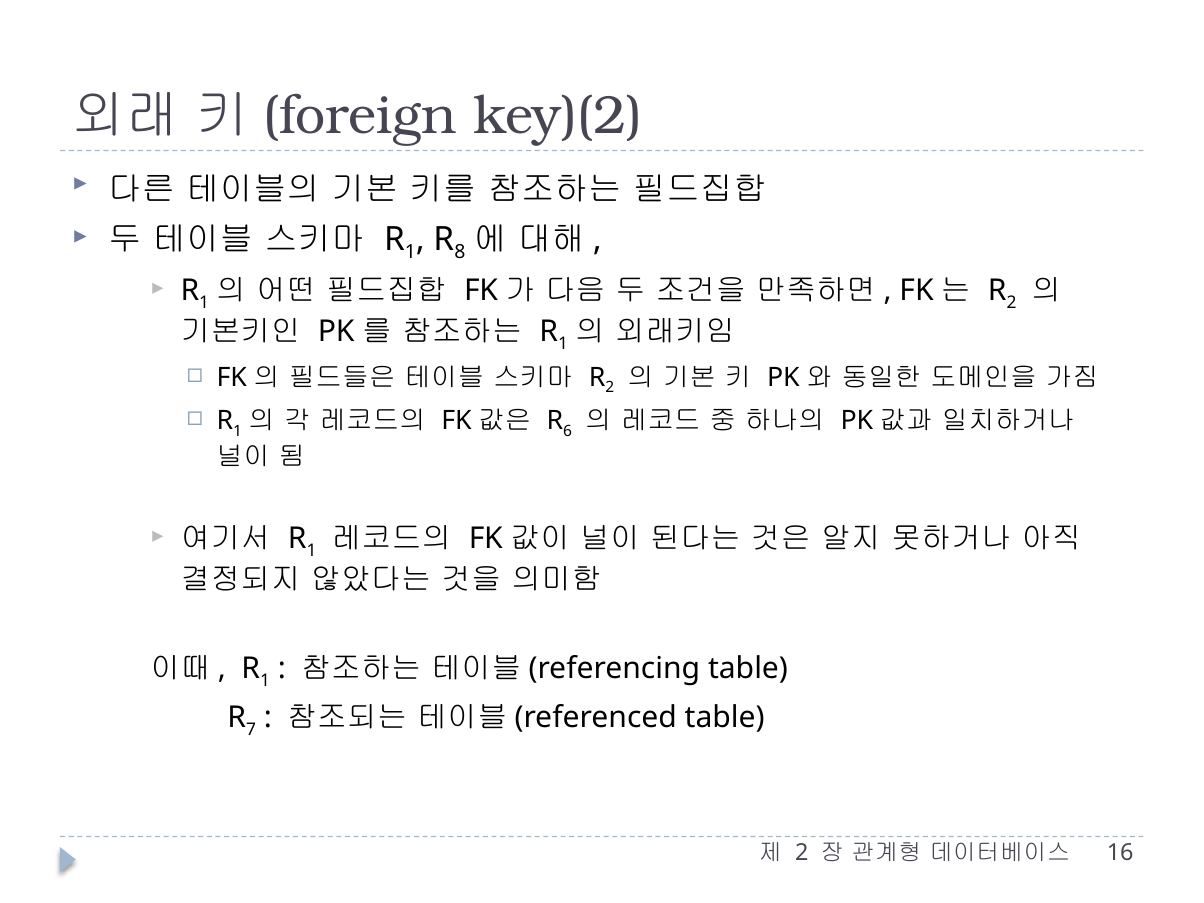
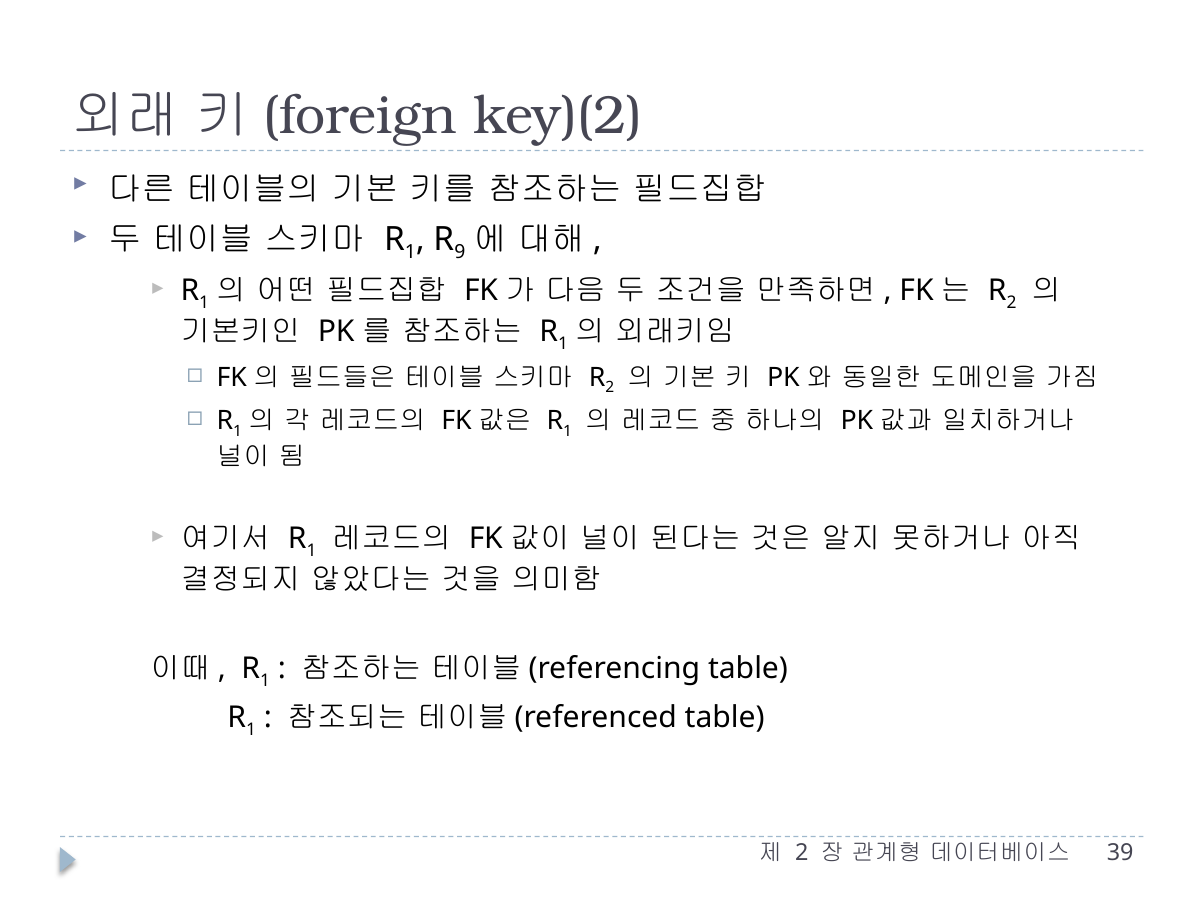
8: 8 -> 9 (460, 252)
6: 6 -> 1 (568, 431)
7: 7 -> 1 (251, 730)
16: 16 -> 39 (1120, 852)
